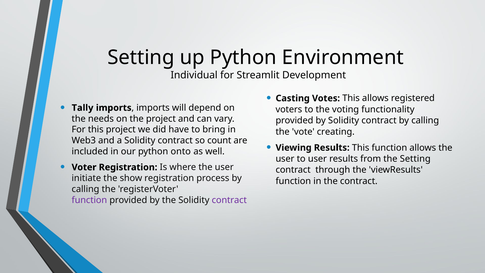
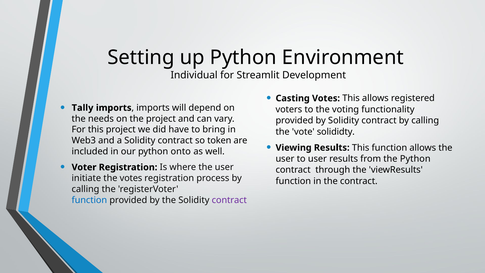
creating: creating -> solididty (336, 132)
count: count -> token (219, 140)
the Setting: Setting -> Python (415, 159)
the show: show -> votes (131, 178)
function colour: purple -> blue (89, 200)
